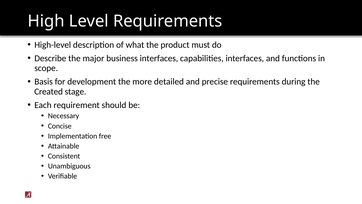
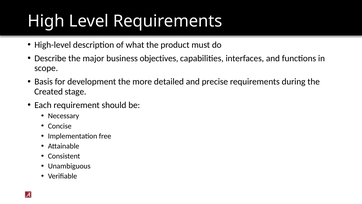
business interfaces: interfaces -> objectives (159, 58)
